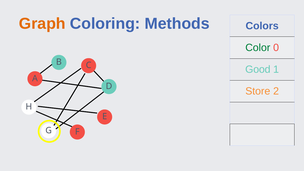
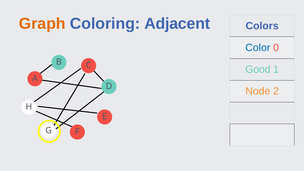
Methods: Methods -> Adjacent (177, 24)
Color colour: green -> blue (258, 48)
Store: Store -> Node (258, 91)
